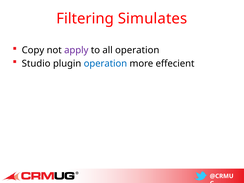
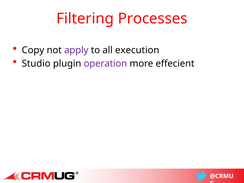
Simulates: Simulates -> Processes (153, 19)
all operation: operation -> execution (137, 50)
operation colour: blue -> purple (105, 64)
